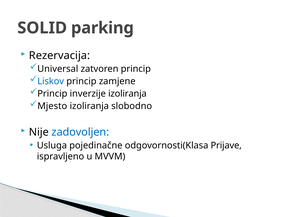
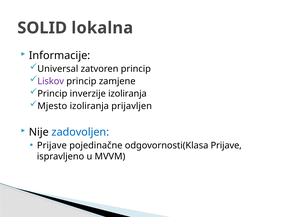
parking: parking -> lokalna (102, 28)
Rezervacija: Rezervacija -> Informacije (60, 56)
Liskov colour: blue -> purple (51, 81)
slobodno: slobodno -> prijavljen (132, 106)
Usluga: Usluga -> Prijave (52, 145)
